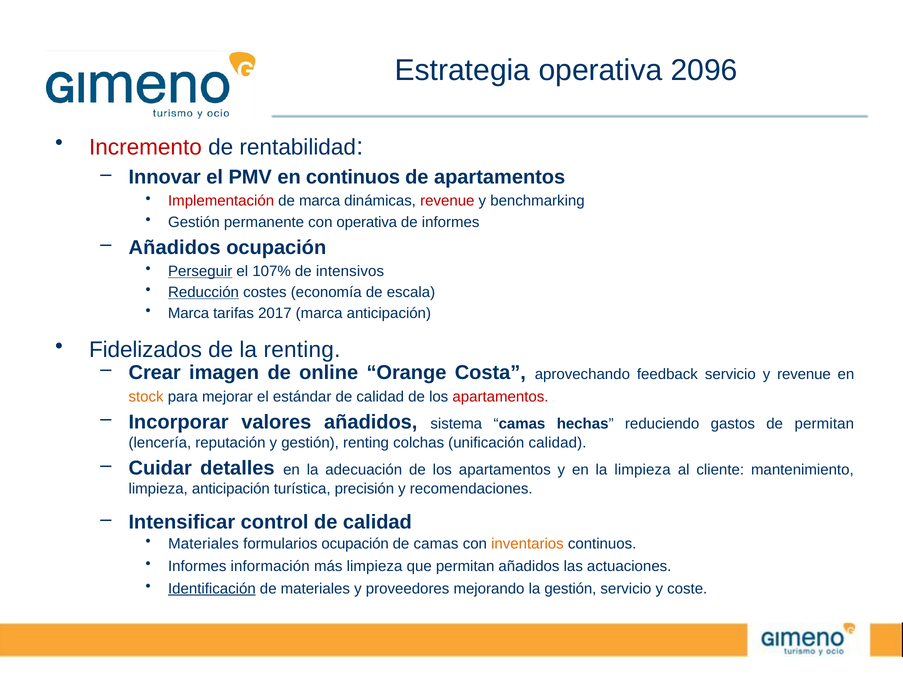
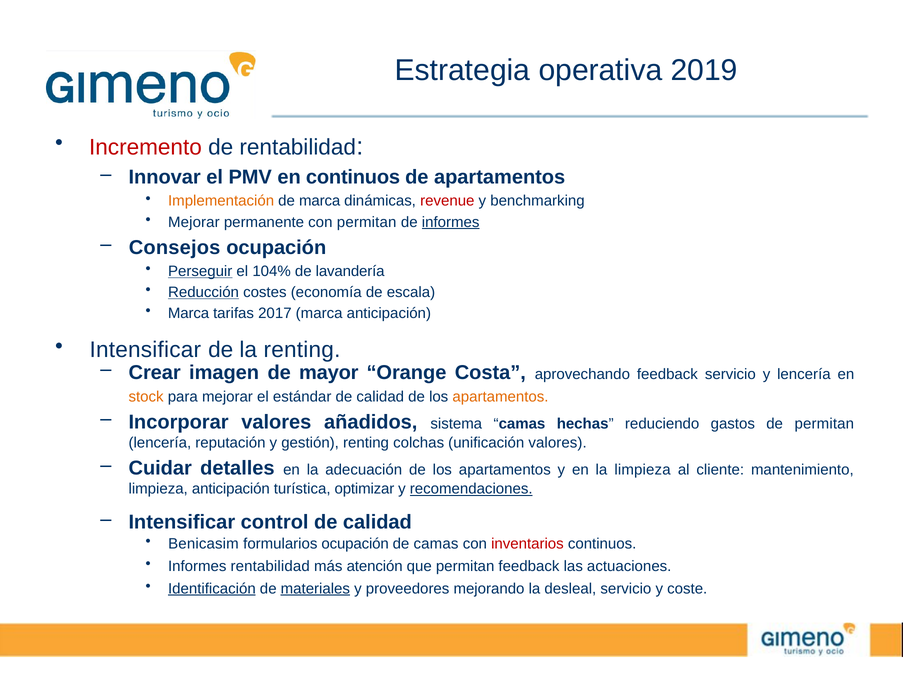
2096: 2096 -> 2019 (704, 71)
Implementación colour: red -> orange (221, 201)
Gestión: Gestión -> Mejorar (194, 222)
con operativa: operativa -> permitan (367, 222)
informes underline: none -> present (451, 222)
Añadidos: Añadidos -> Consejos (175, 248)
107%: 107% -> 104% (272, 271)
intensivos: intensivos -> lavandería (350, 271)
Fidelizados: Fidelizados -> Intensificar (145, 350)
online: online -> mayor (329, 373)
y revenue: revenue -> lencería (804, 374)
apartamentos colour: red -> orange (500, 397)
unificación calidad: calidad -> valores (558, 443)
precisión: precisión -> optimizar (364, 489)
recomendaciones underline: none -> present (471, 489)
Materiales: Materiales -> Benicasim (203, 544)
inventarios colour: orange -> red (527, 544)
Informes información: información -> rentabilidad (270, 566)
más limpieza: limpieza -> atención (375, 566)
permitan añadidos: añadidos -> feedback (529, 566)
materiales underline: none -> present (315, 589)
la gestión: gestión -> desleal (570, 589)
